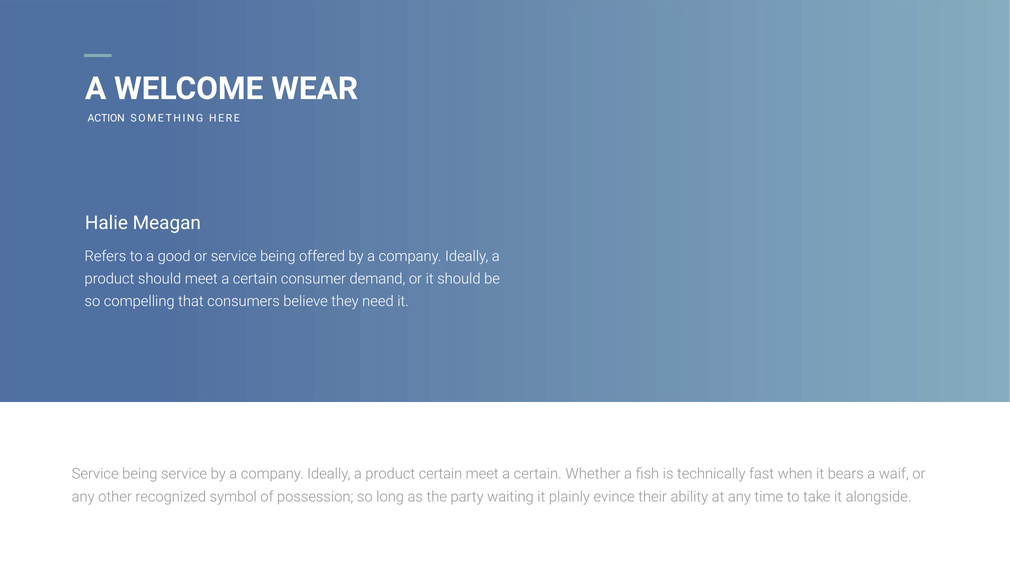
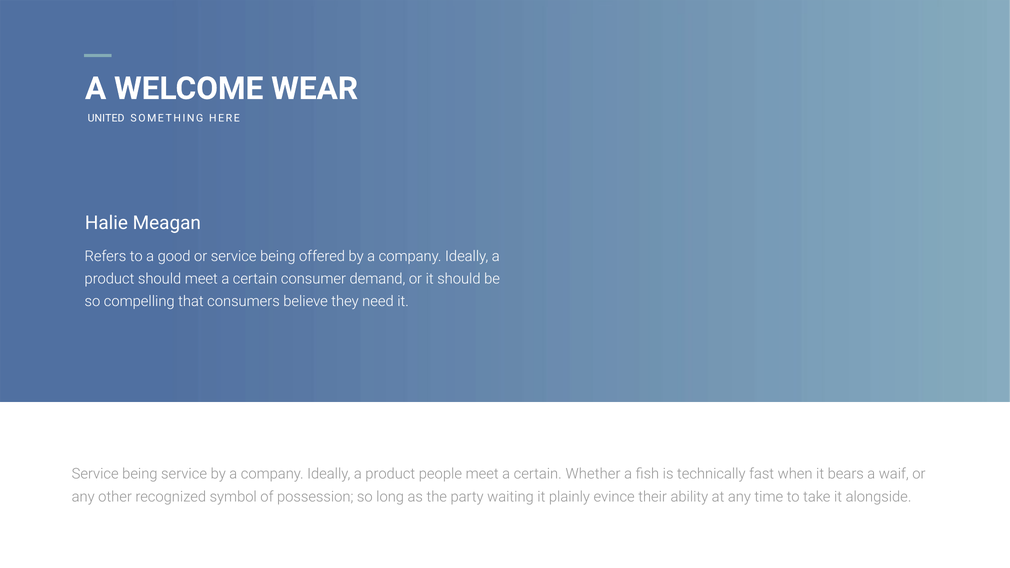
ACTION: ACTION -> UNITED (106, 118)
product certain: certain -> people (440, 474)
